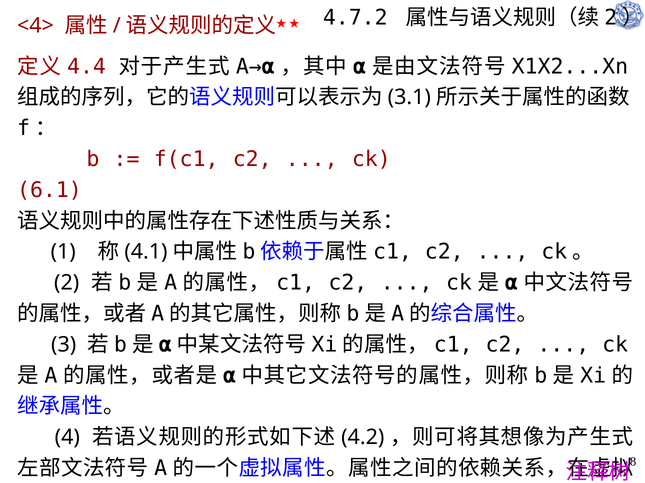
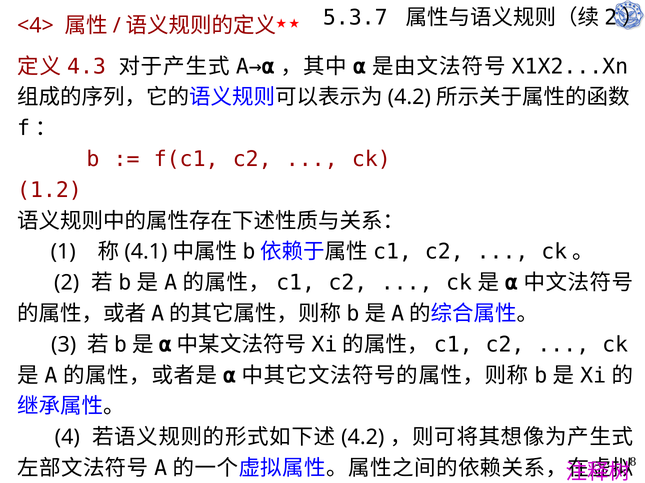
4.7.2: 4.7.2 -> 5.3.7 (355, 18)
4.4: 4.4 -> 4.3 (87, 67)
3.1: 3.1 -> 4.2 (409, 97)
6.1: 6.1 -> 1.2 (49, 190)
